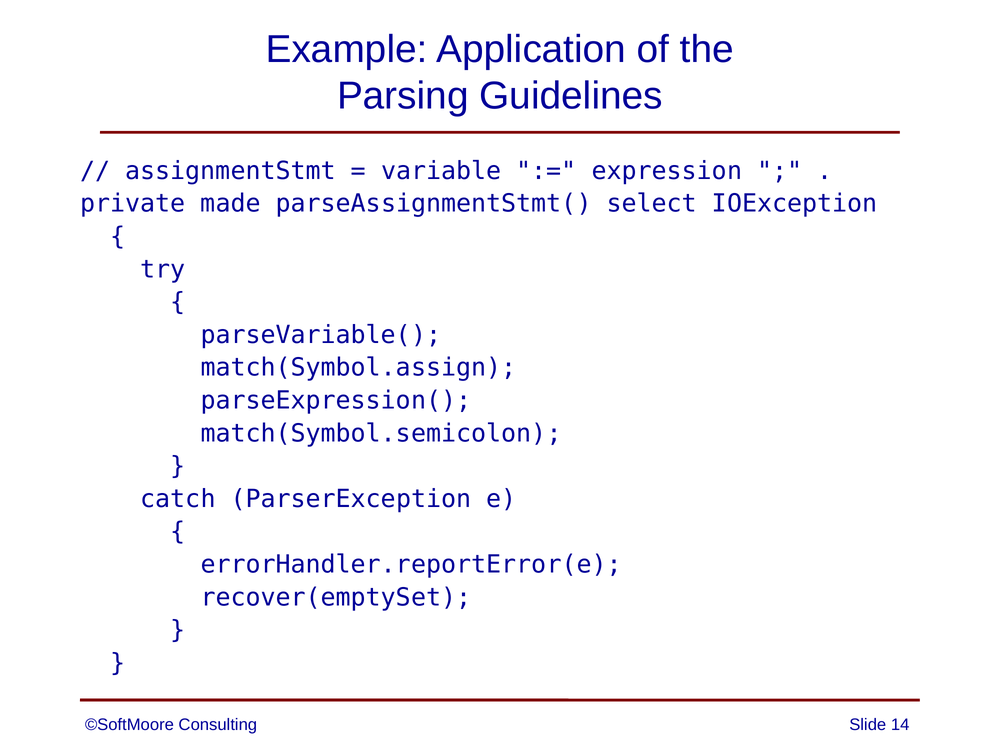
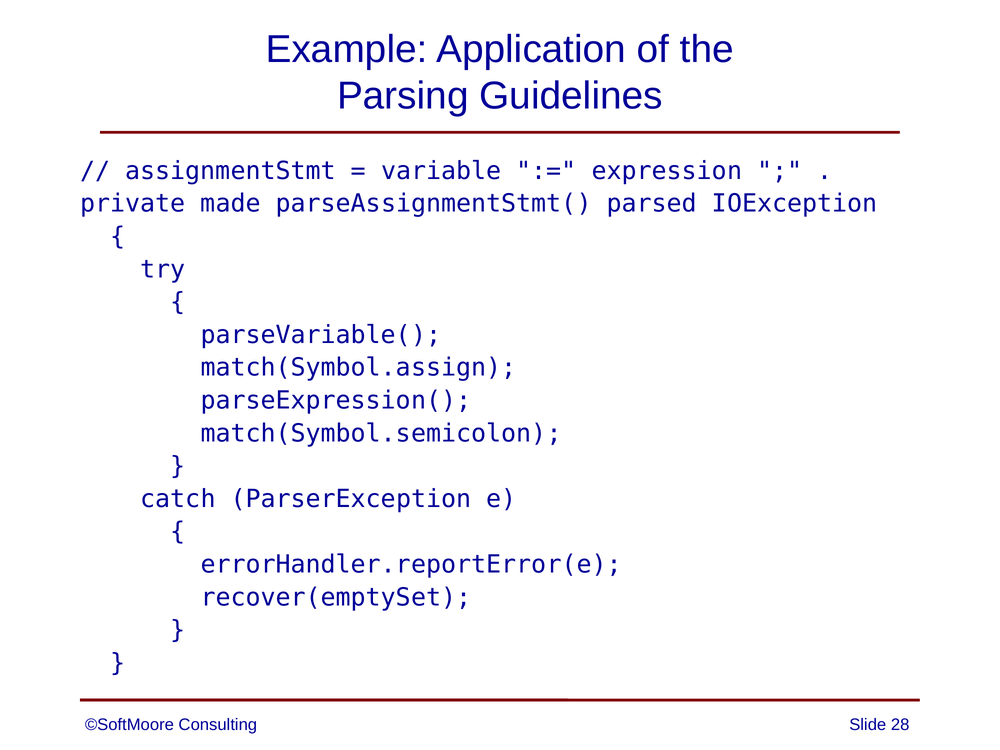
select: select -> parsed (652, 204)
14: 14 -> 28 (900, 725)
